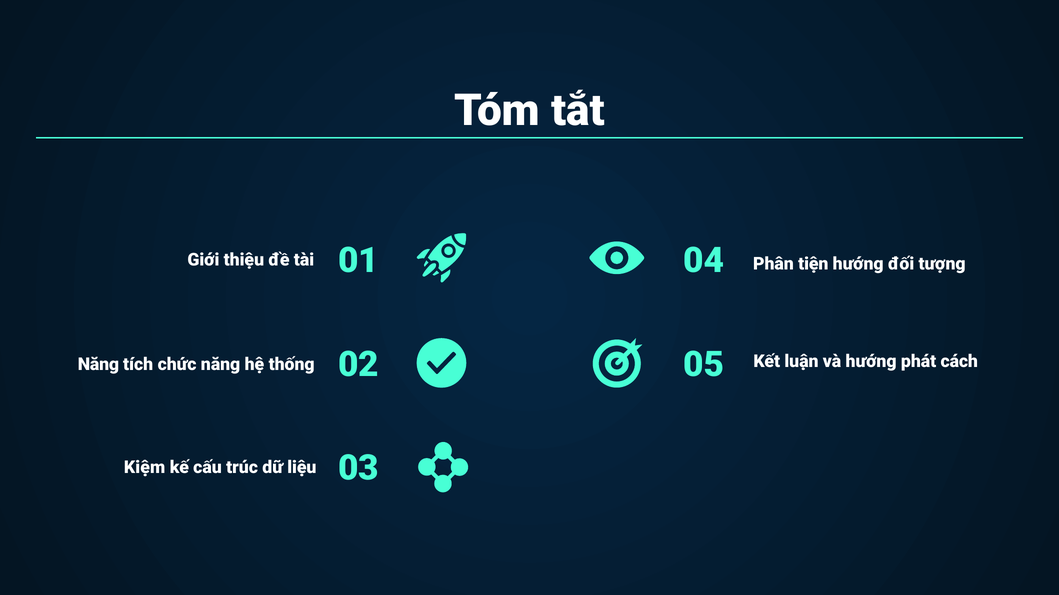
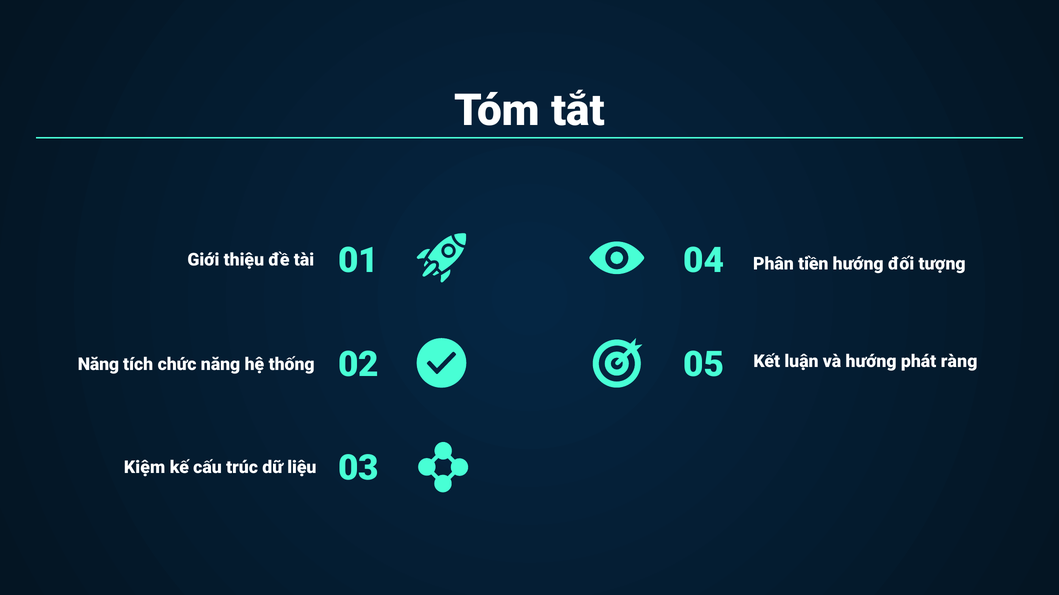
tiện: tiện -> tiền (813, 264)
cách: cách -> ràng (959, 362)
